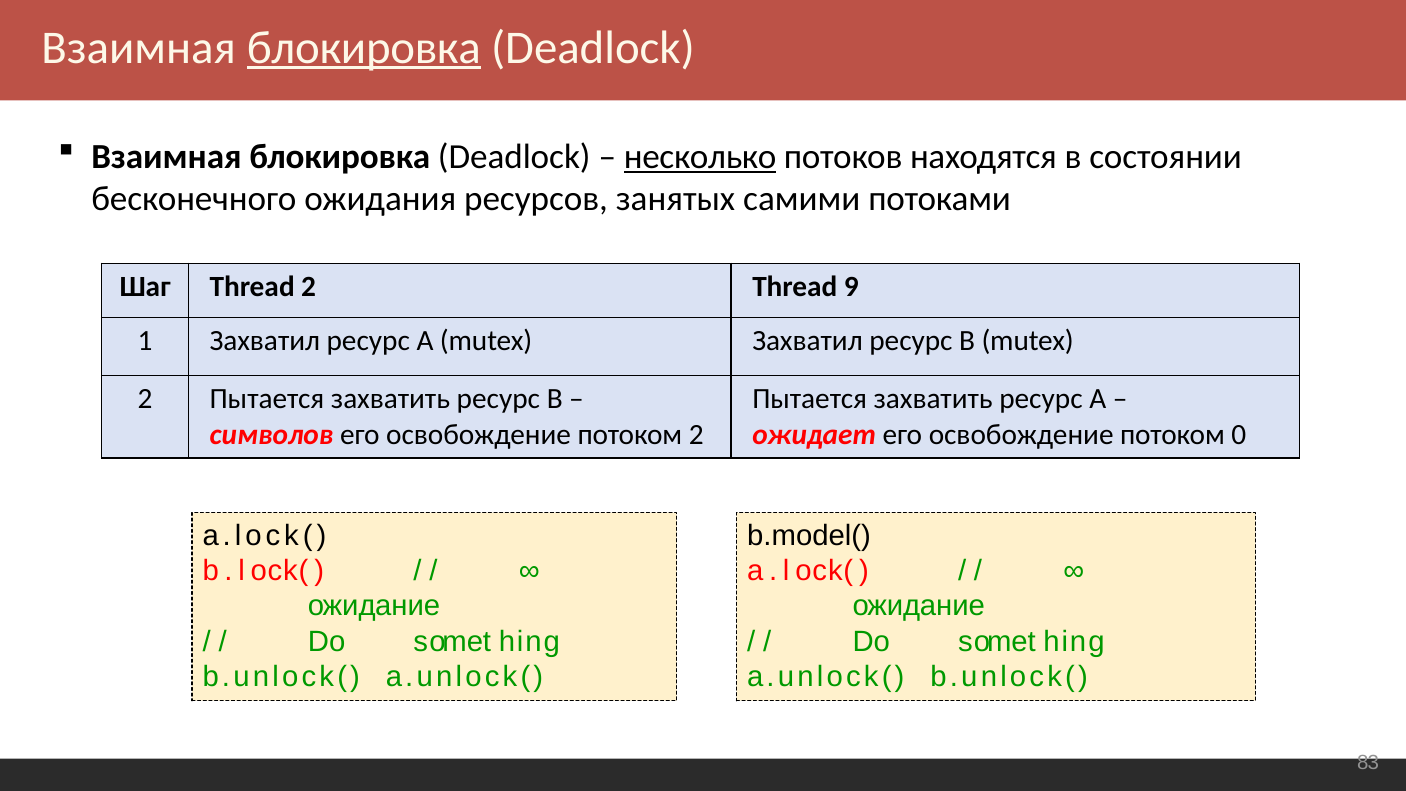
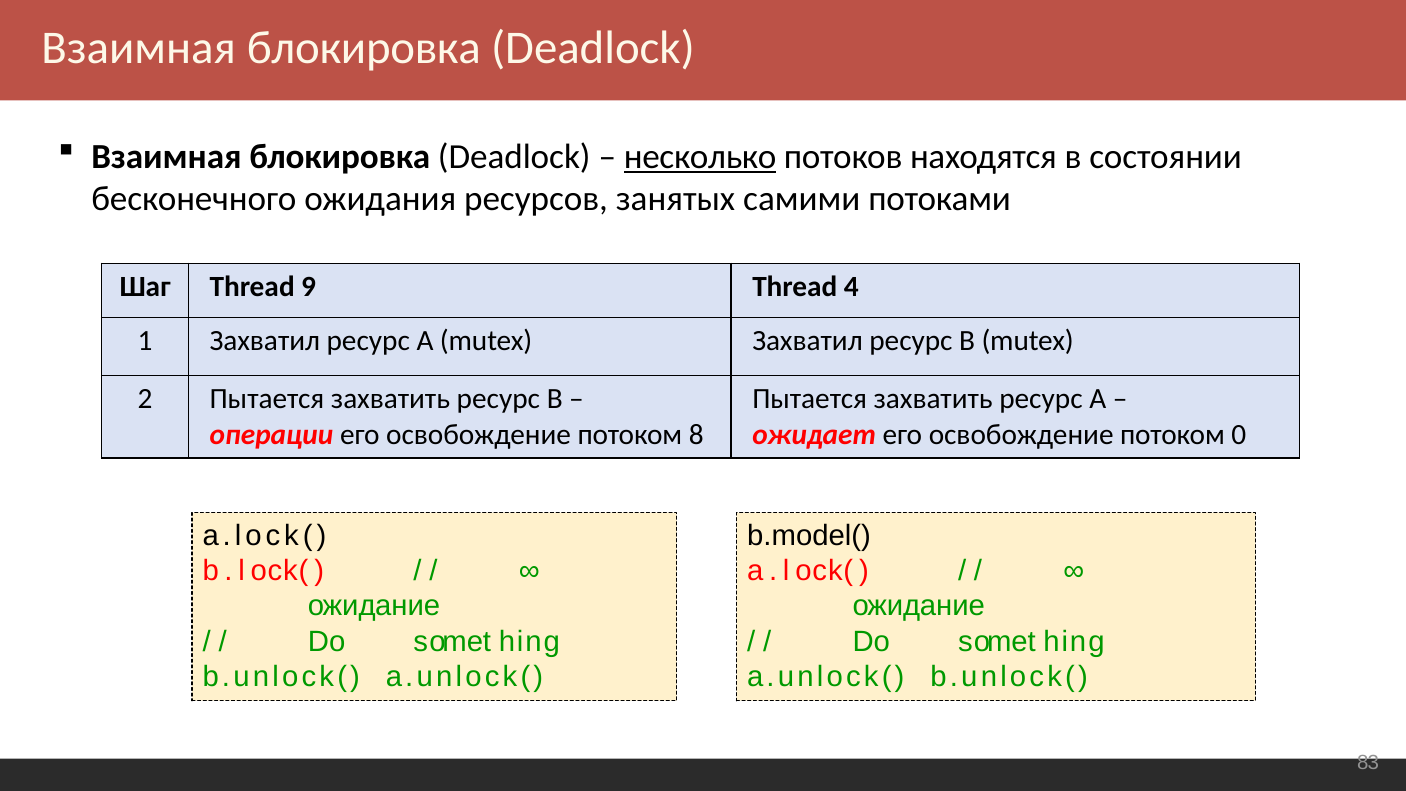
блокировка underline: present -> none (364, 48)
Thread 2: 2 -> 9 (309, 287)
9: 9 -> 4 (851, 287)
символов: символов -> операции (272, 435)
потоком 2: 2 -> 8 (696, 435)
